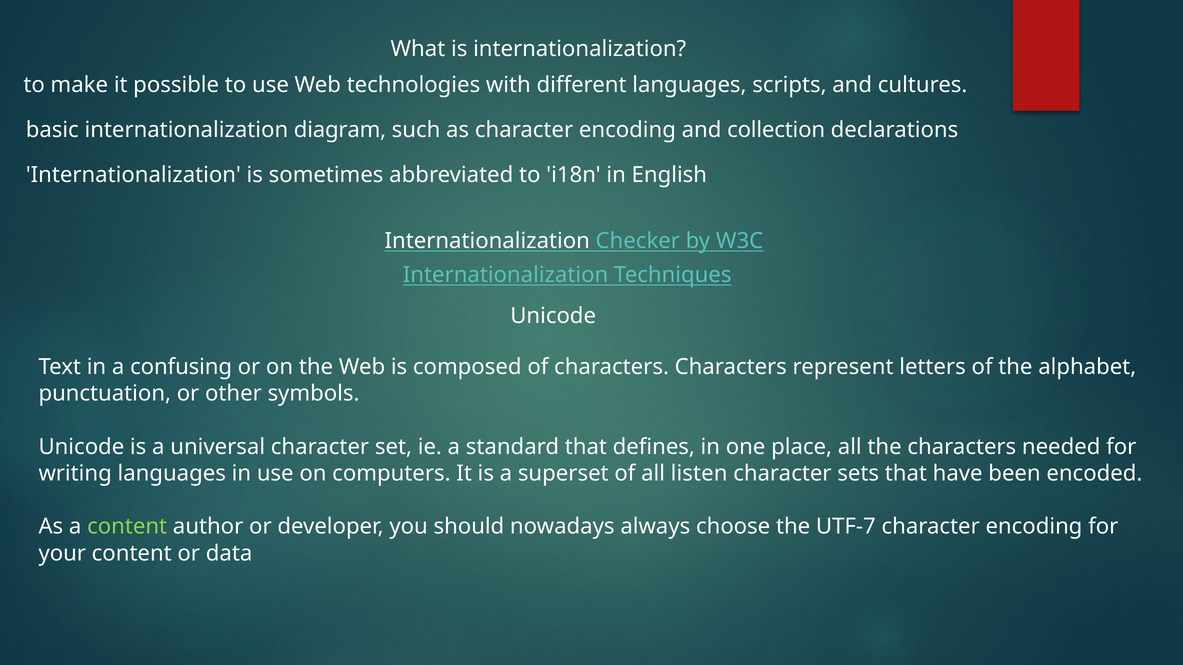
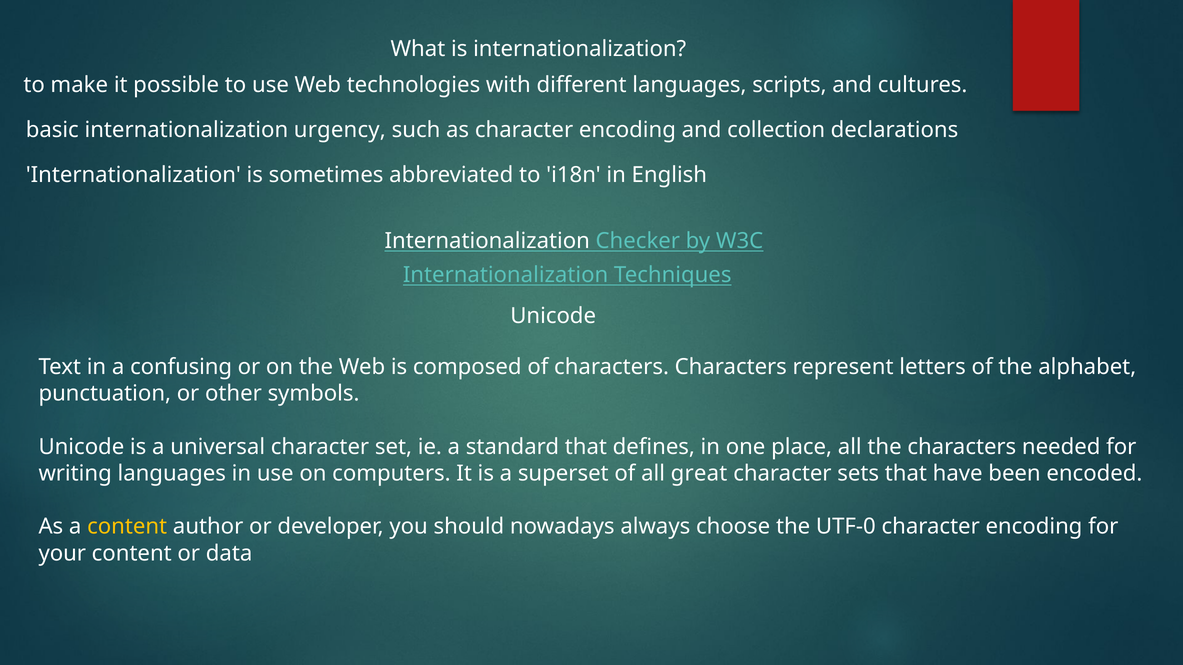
diagram: diagram -> urgency (340, 130)
listen: listen -> great (699, 474)
content colour: light green -> yellow (127, 527)
UTF-7: UTF-7 -> UTF-0 (846, 527)
